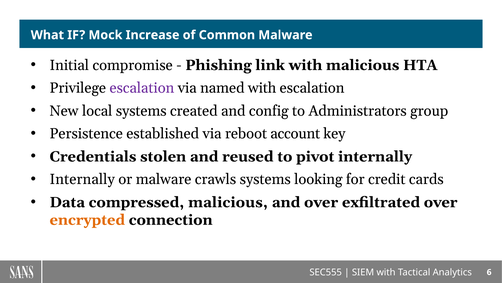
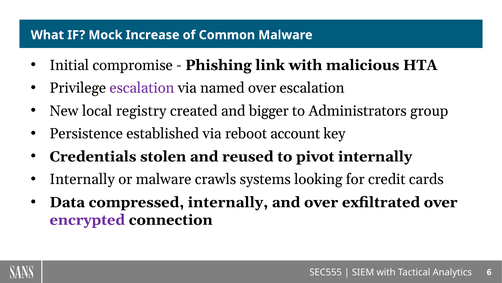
named with: with -> over (262, 88)
local systems: systems -> registry (141, 111)
config: config -> bigger (269, 111)
compressed malicious: malicious -> internally (228, 202)
encrypted colour: orange -> purple (87, 219)
